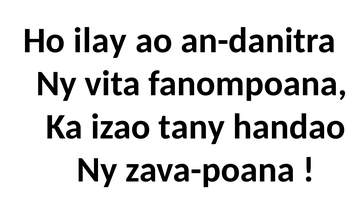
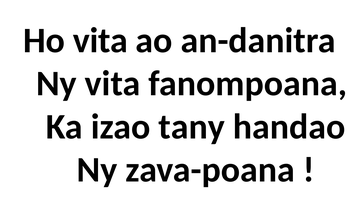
Ho ilay: ilay -> vita (100, 41)
